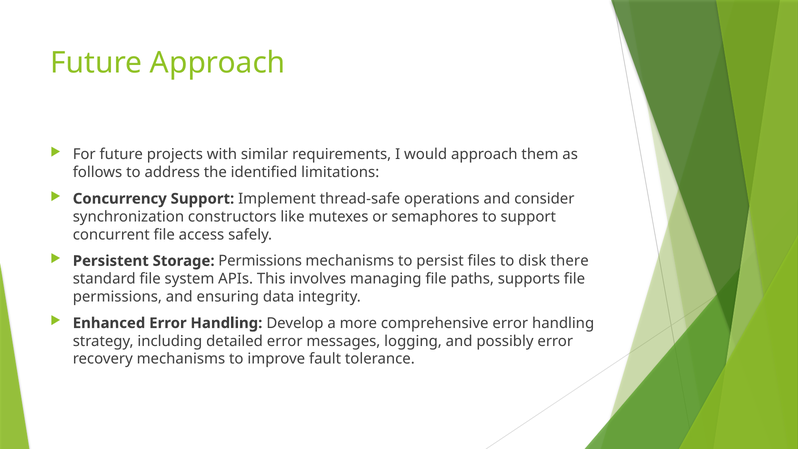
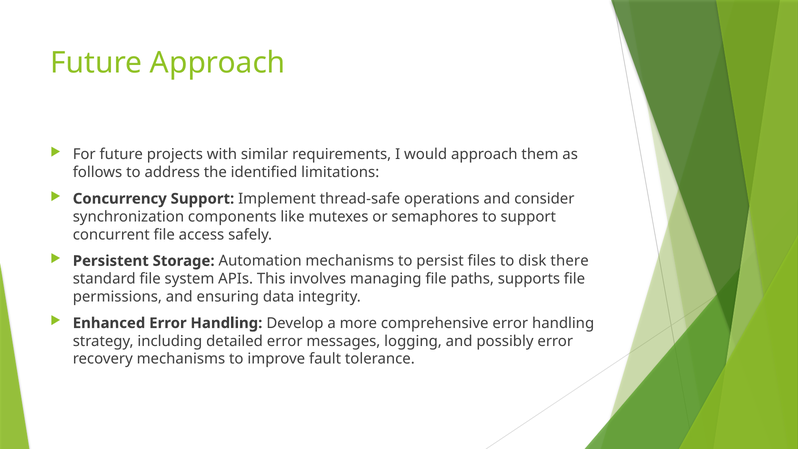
constructors: constructors -> components (232, 217)
Storage Permissions: Permissions -> Automation (260, 261)
